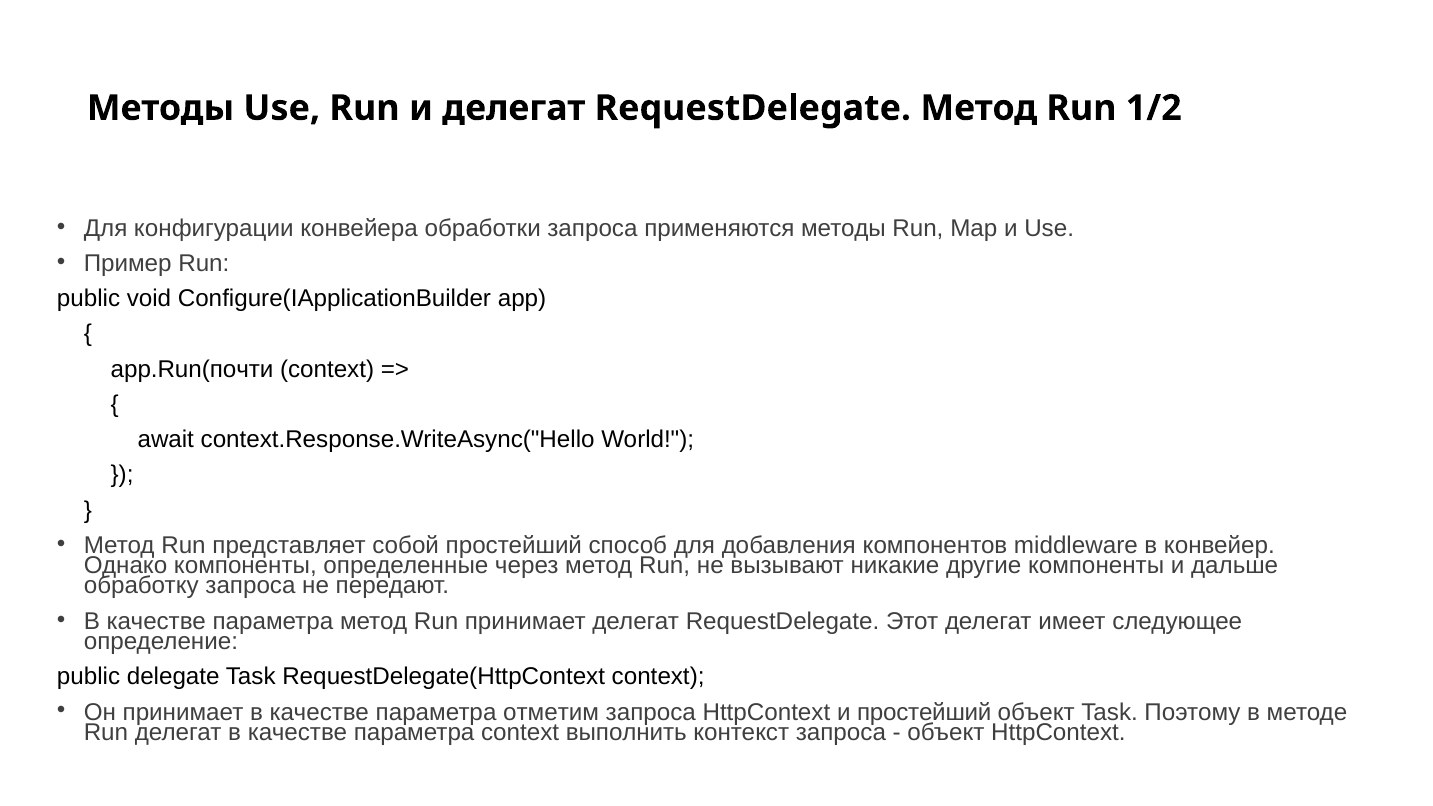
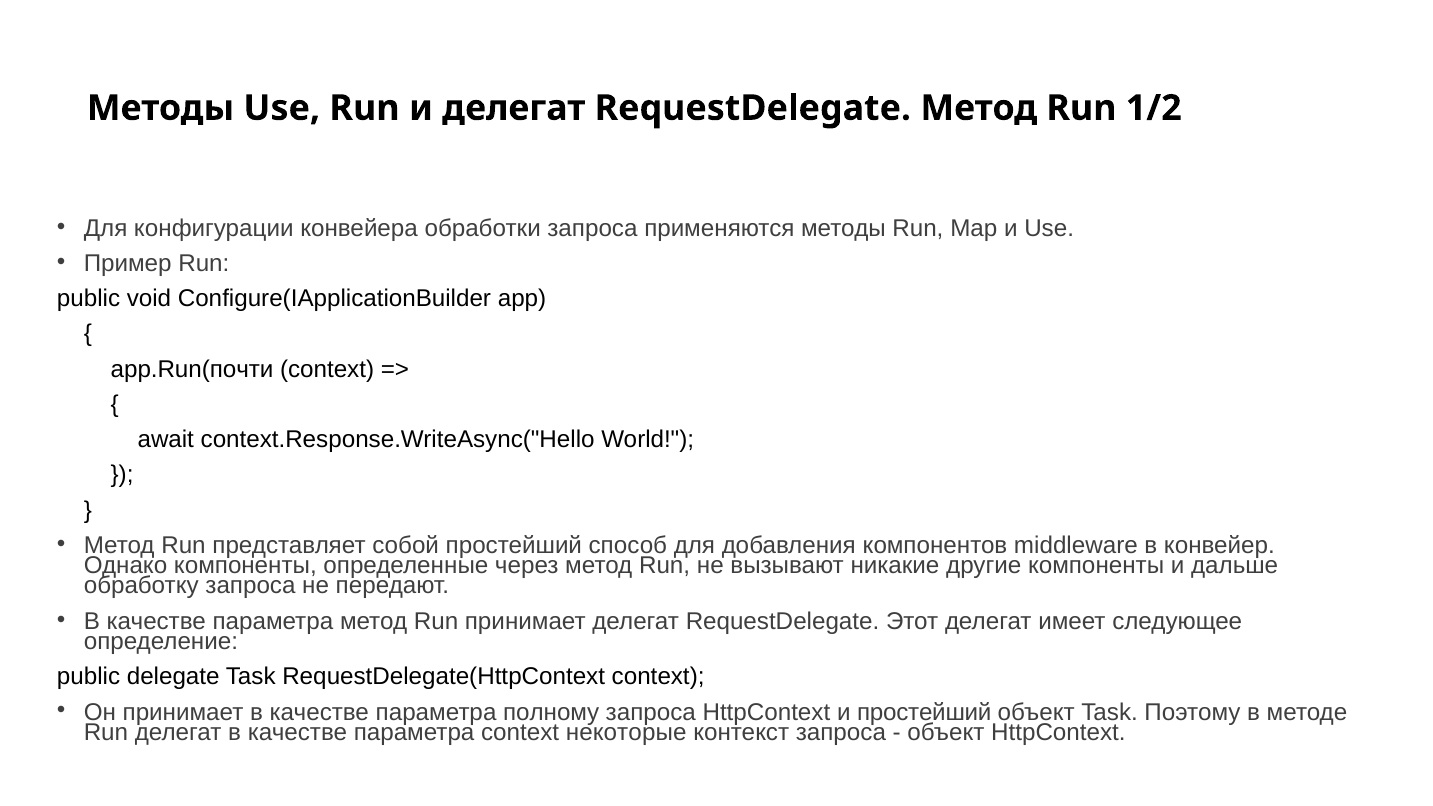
отметим: отметим -> полному (551, 712)
выполнить: выполнить -> некоторые (626, 732)
